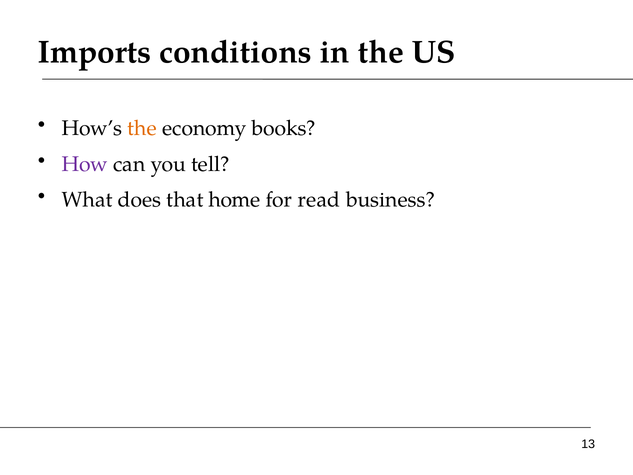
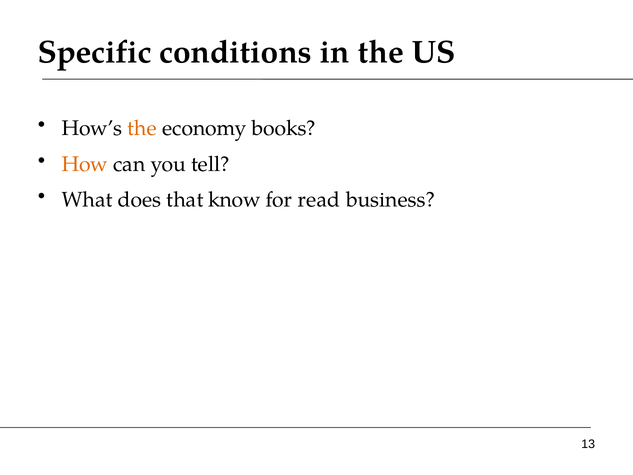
Imports: Imports -> Specific (95, 52)
How colour: purple -> orange (85, 164)
home: home -> know (235, 200)
